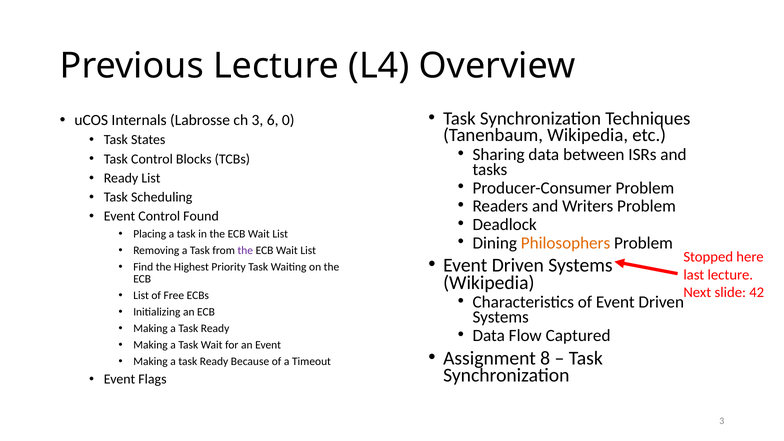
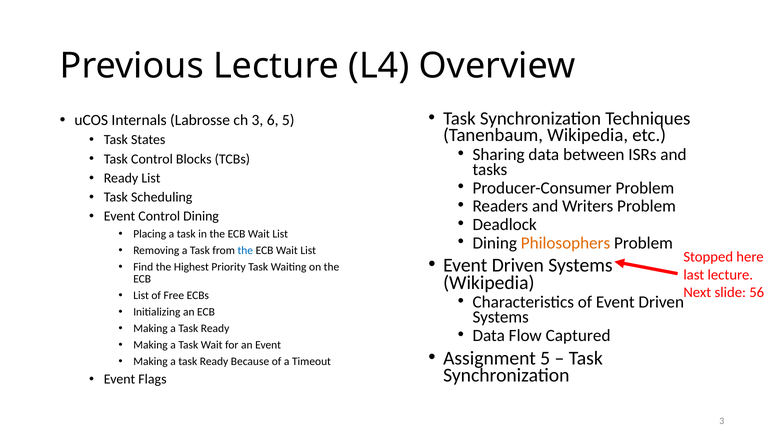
6 0: 0 -> 5 (288, 120)
Control Found: Found -> Dining (201, 216)
the colour: purple -> blue (245, 250)
42: 42 -> 56 (757, 292)
Assignment 8: 8 -> 5 (545, 358)
